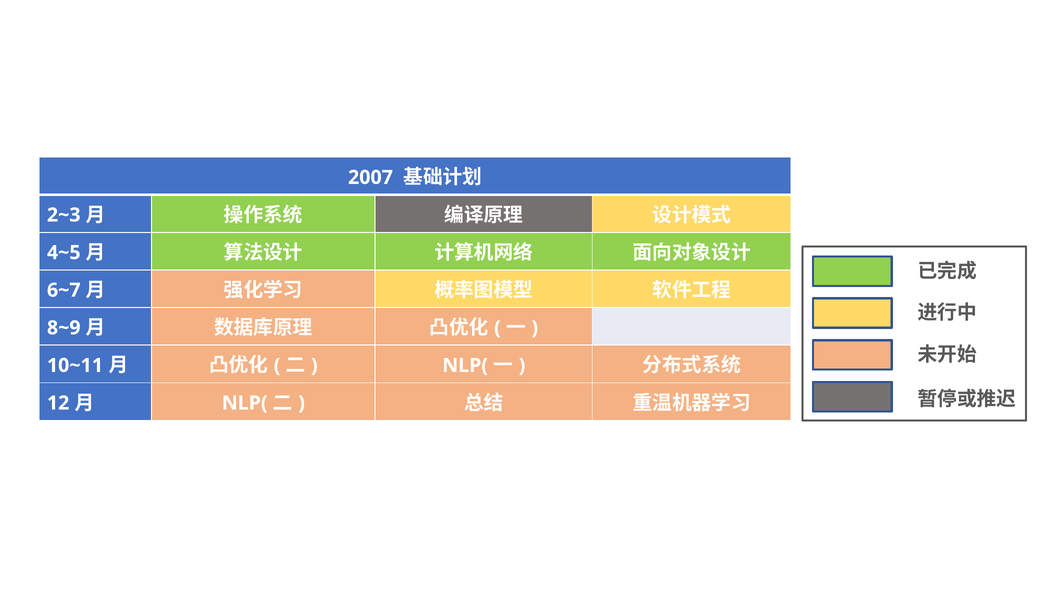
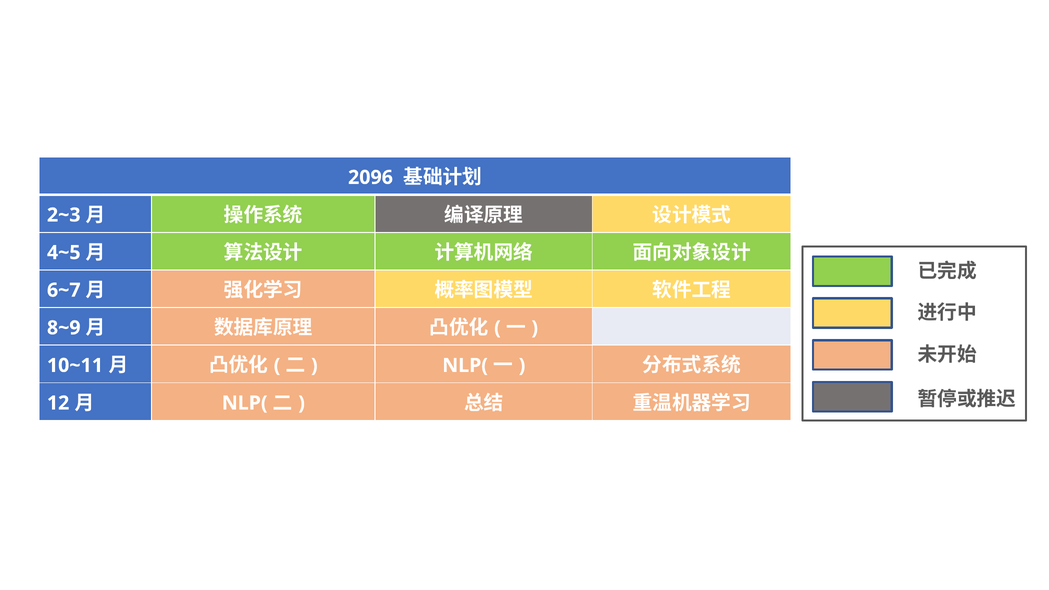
2007: 2007 -> 2096 (370, 177)
